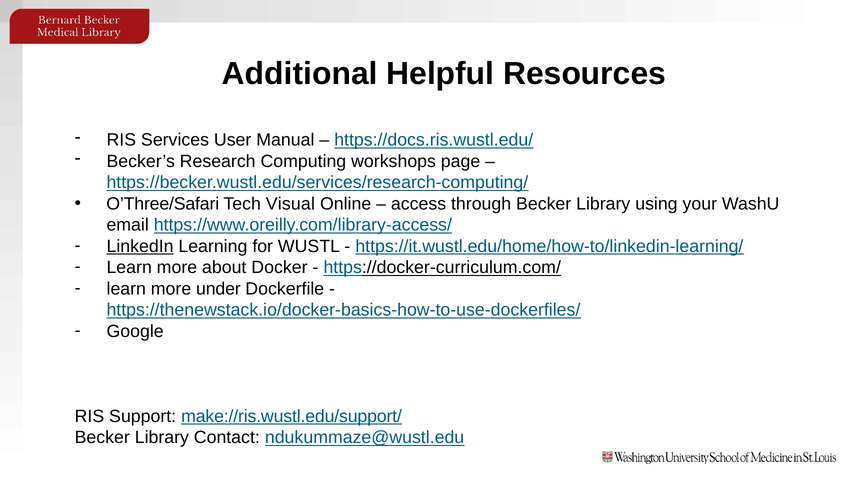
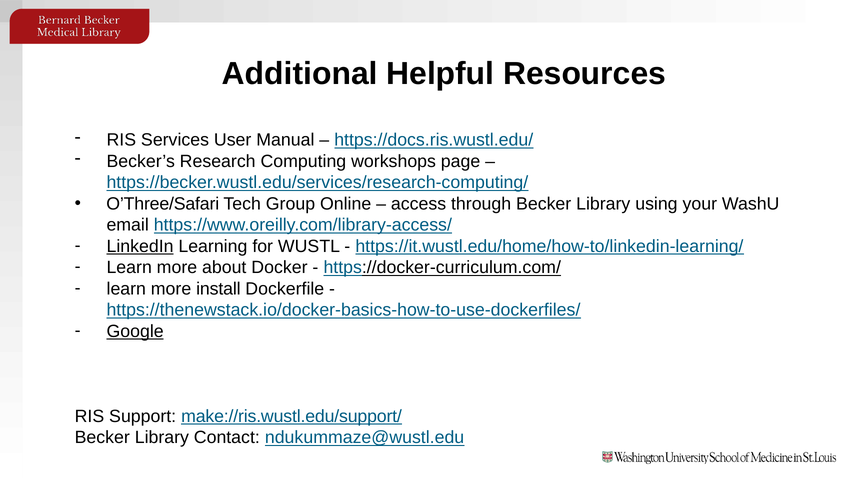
Visual: Visual -> Group (290, 204)
under: under -> install (218, 289)
Google underline: none -> present (135, 331)
